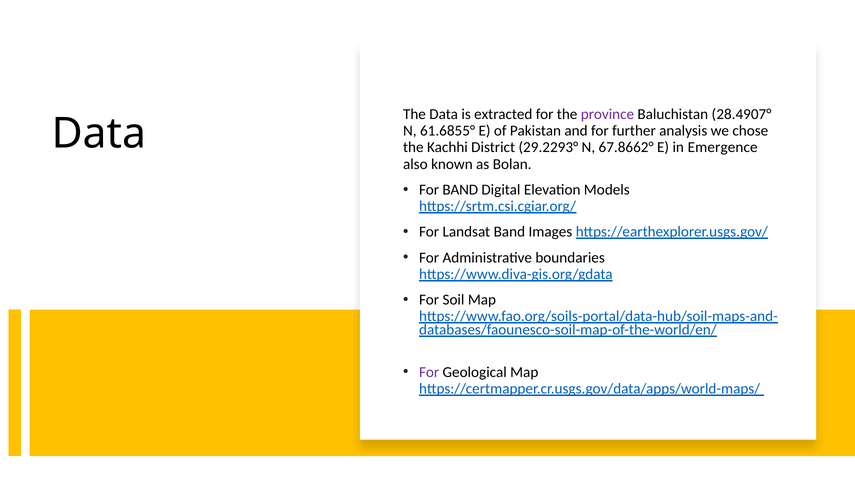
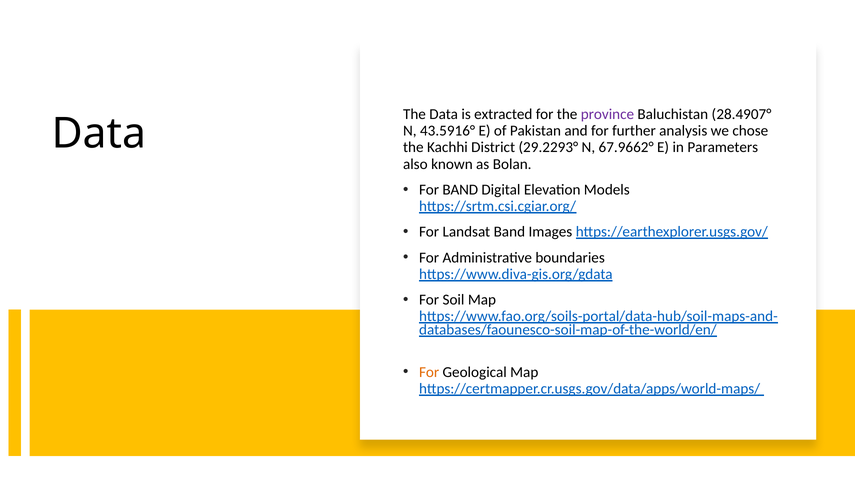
61.6855°: 61.6855° -> 43.5916° (448, 131)
67.8662°: 67.8662° -> 67.9662° (626, 147)
Emergence: Emergence -> Parameters (723, 147)
For colour: purple -> orange (429, 372)
